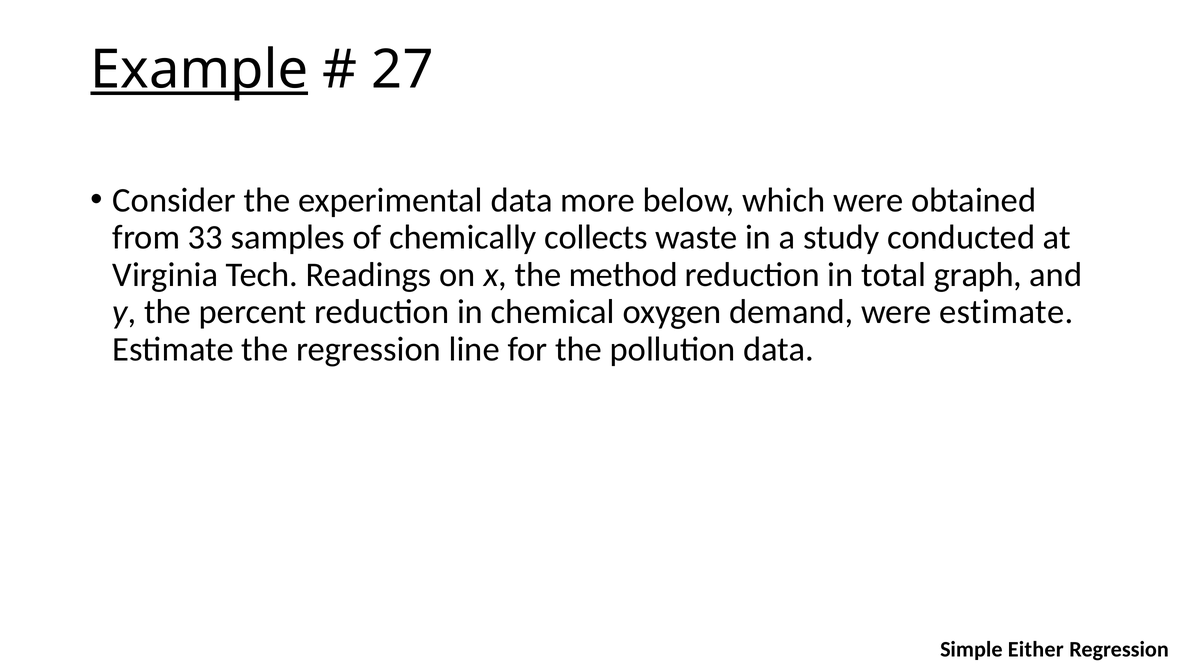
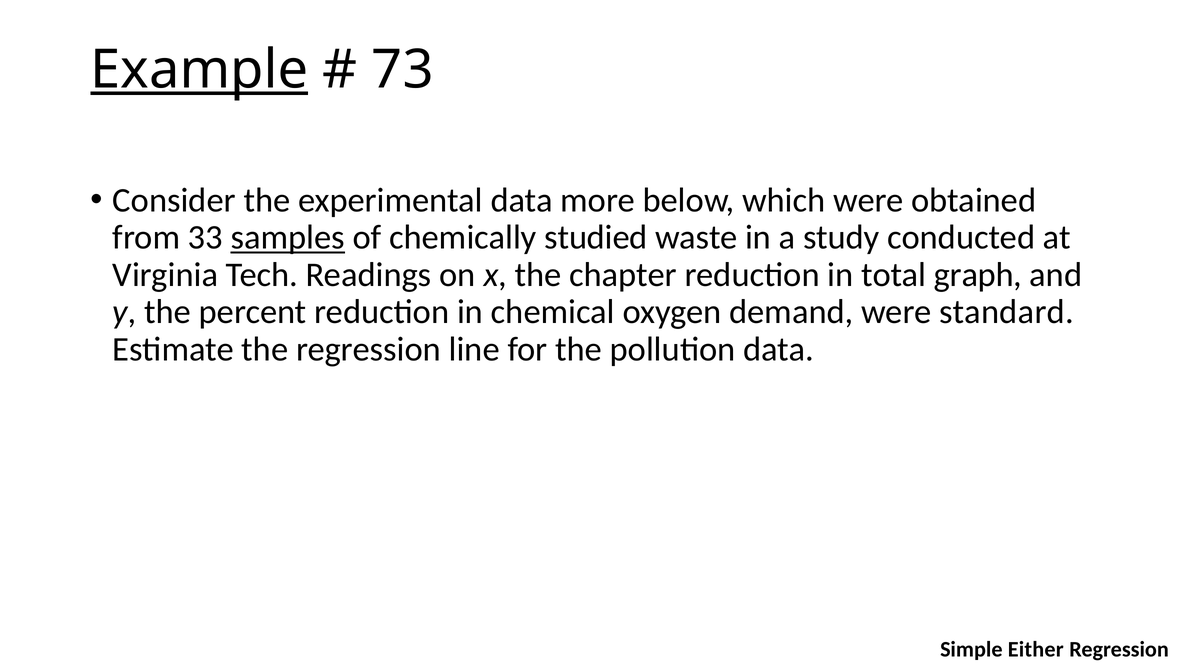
27: 27 -> 73 (403, 70)
samples underline: none -> present (288, 237)
collects: collects -> studied (596, 237)
method: method -> chapter (623, 275)
were estimate: estimate -> standard (1006, 312)
